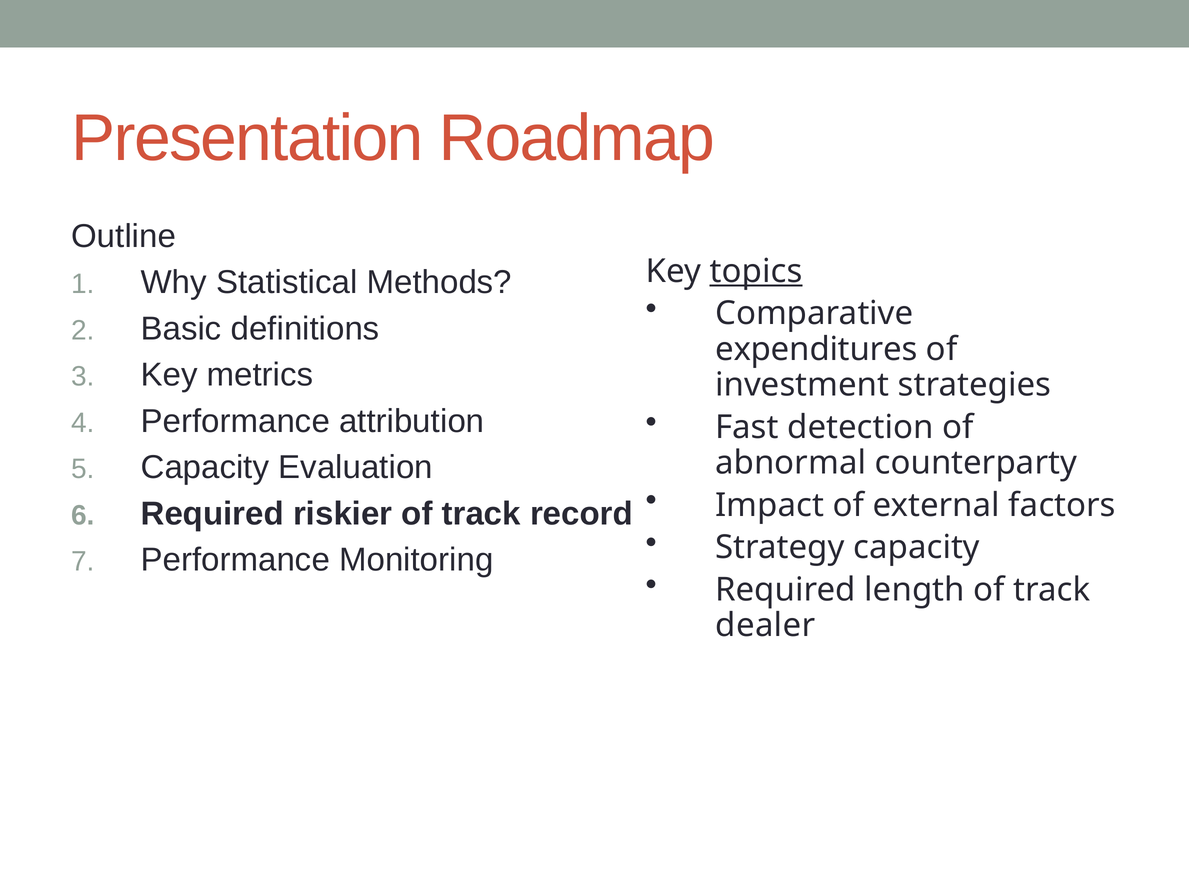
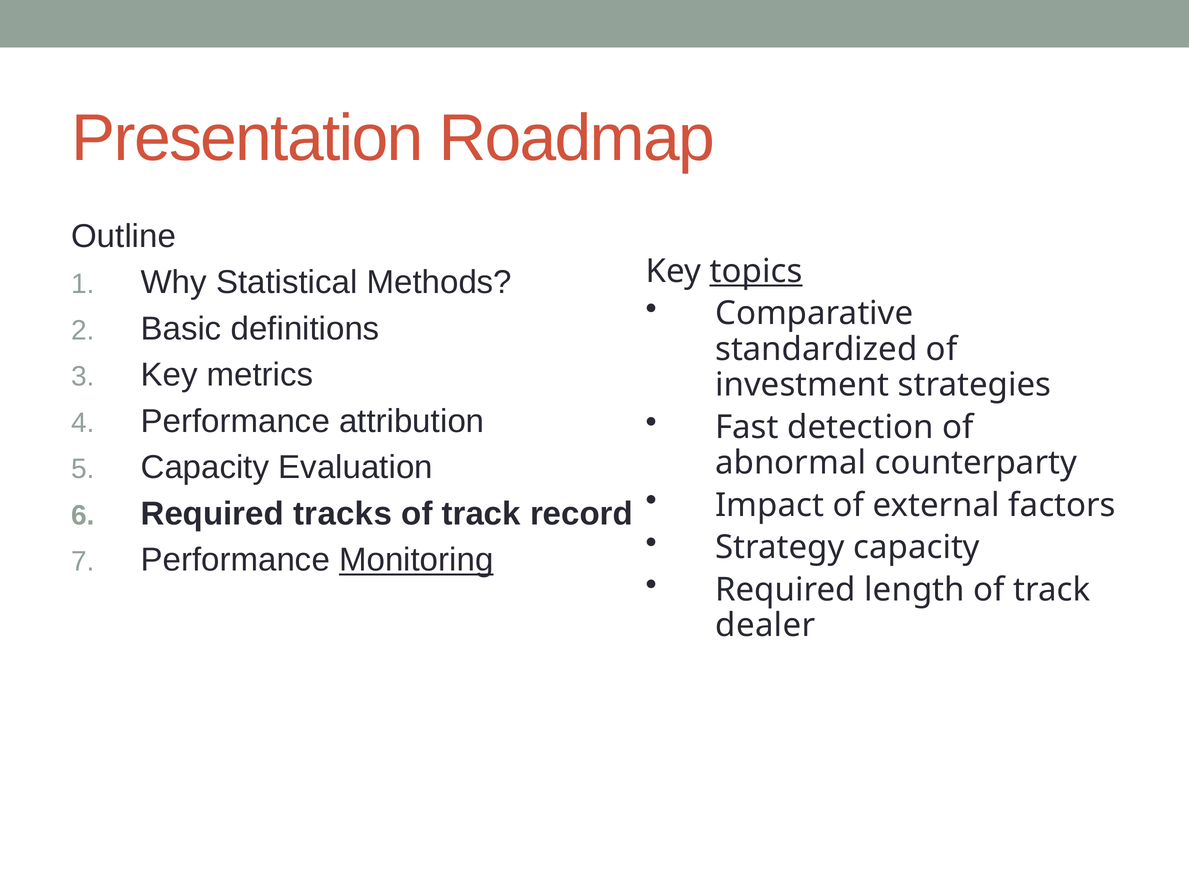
expenditures: expenditures -> standardized (816, 349)
riskier: riskier -> tracks (343, 514)
Monitoring underline: none -> present (416, 560)
